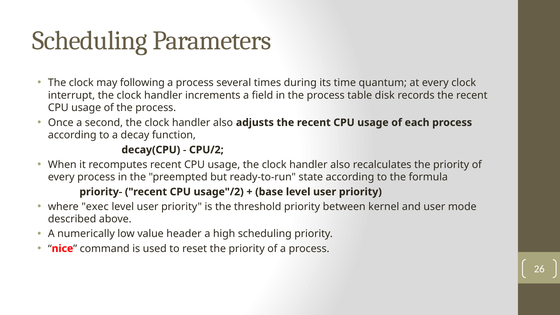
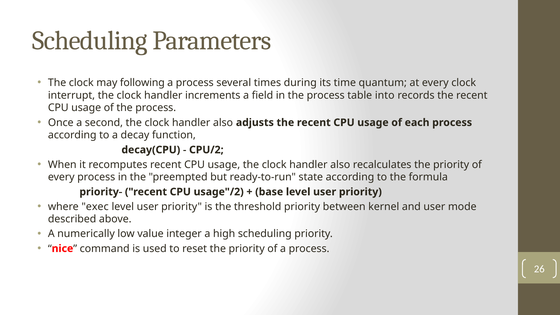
disk: disk -> into (385, 95)
header: header -> integer (184, 234)
